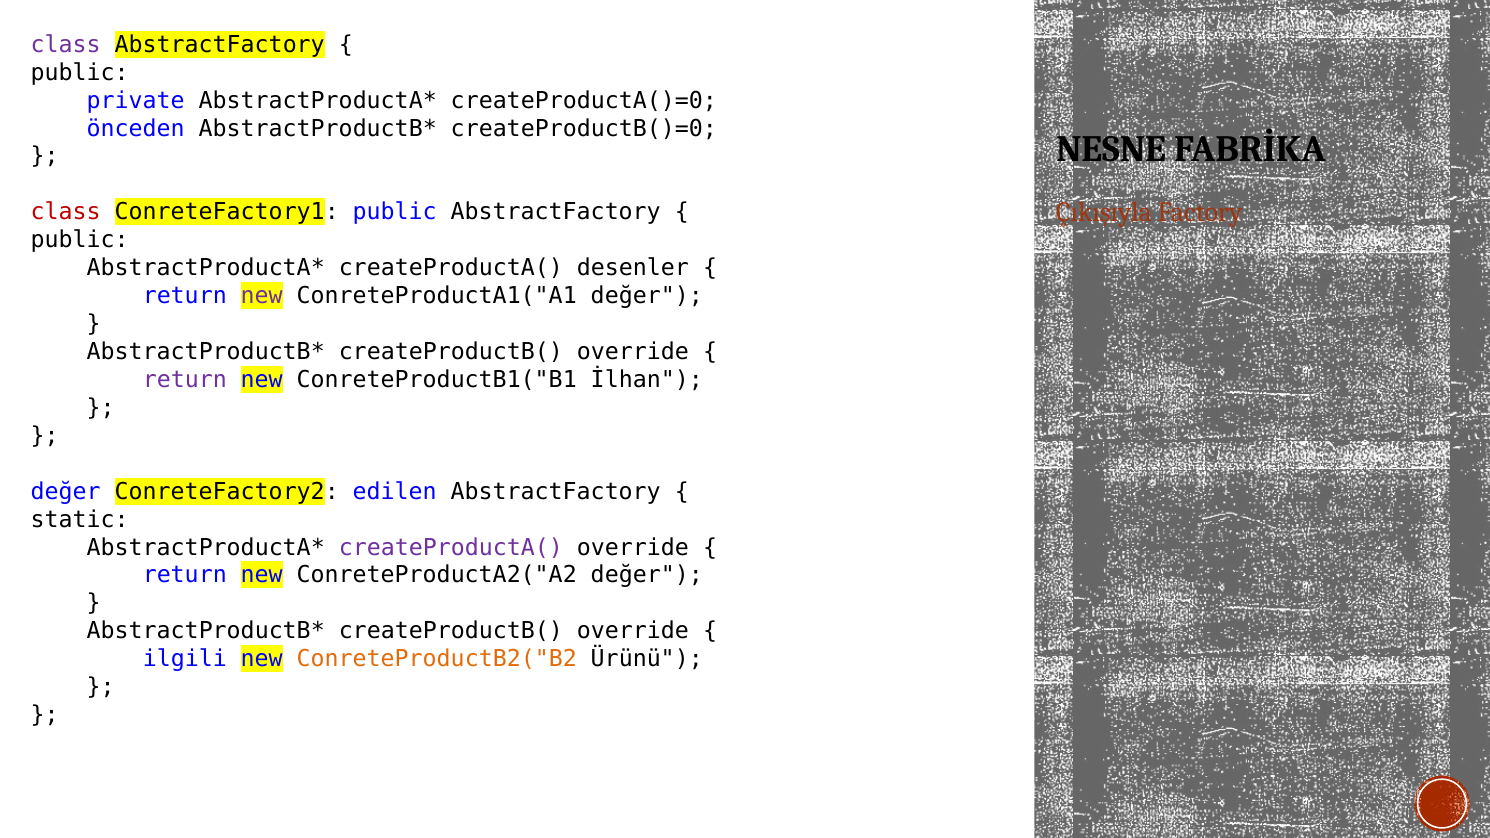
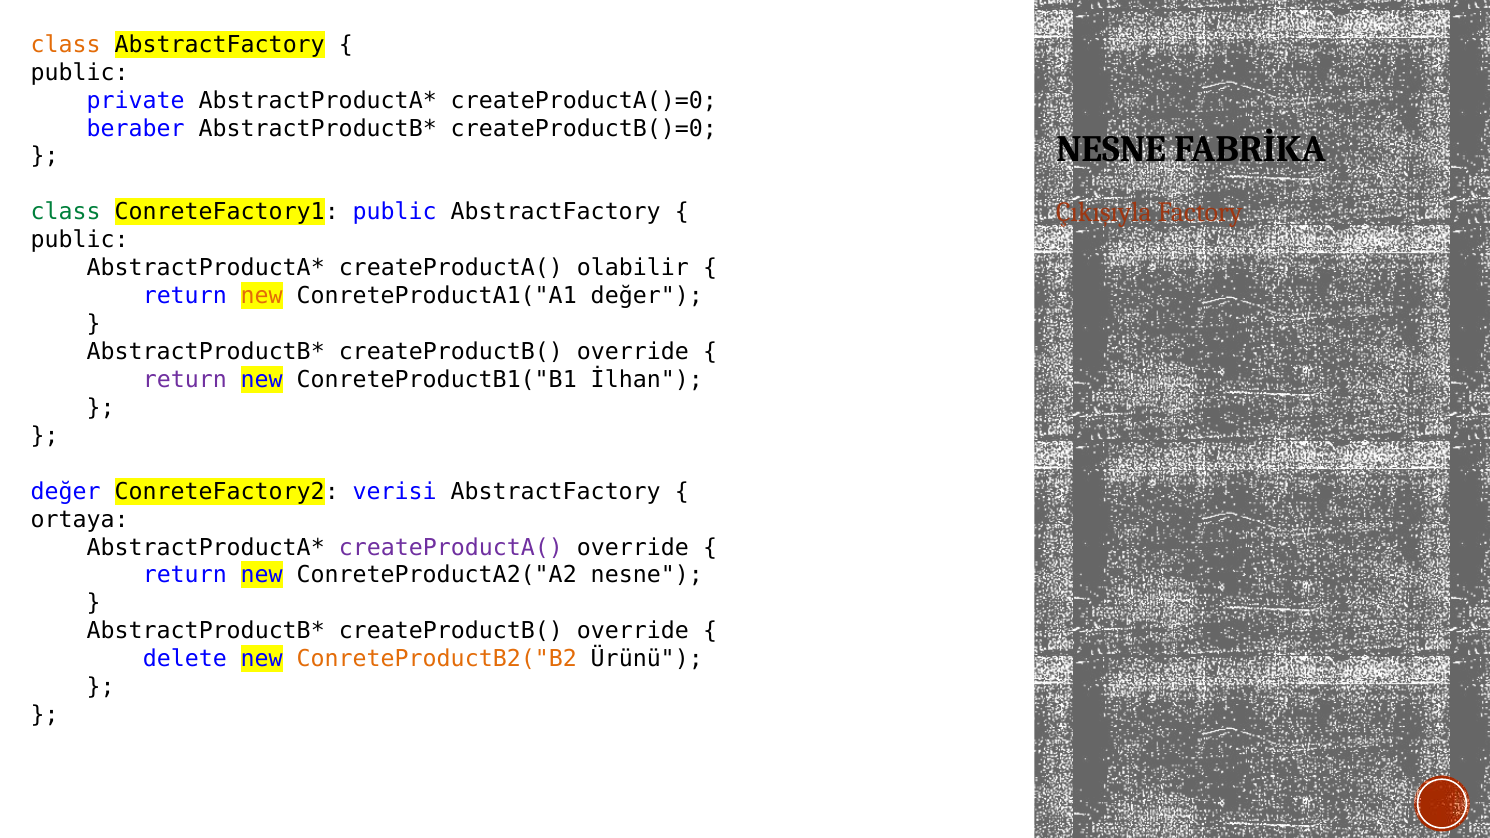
class colour: purple -> orange (66, 45)
önceden: önceden -> beraber (136, 128)
class colour: red -> green (66, 212)
desenler: desenler -> olabilir (633, 268)
new colour: purple -> orange (262, 296)
edilen: edilen -> verisi (395, 492)
static: static -> ortaya (80, 520)
ConreteProductA2("A2 değer: değer -> nesne (647, 575)
ilgili: ilgili -> delete (185, 659)
